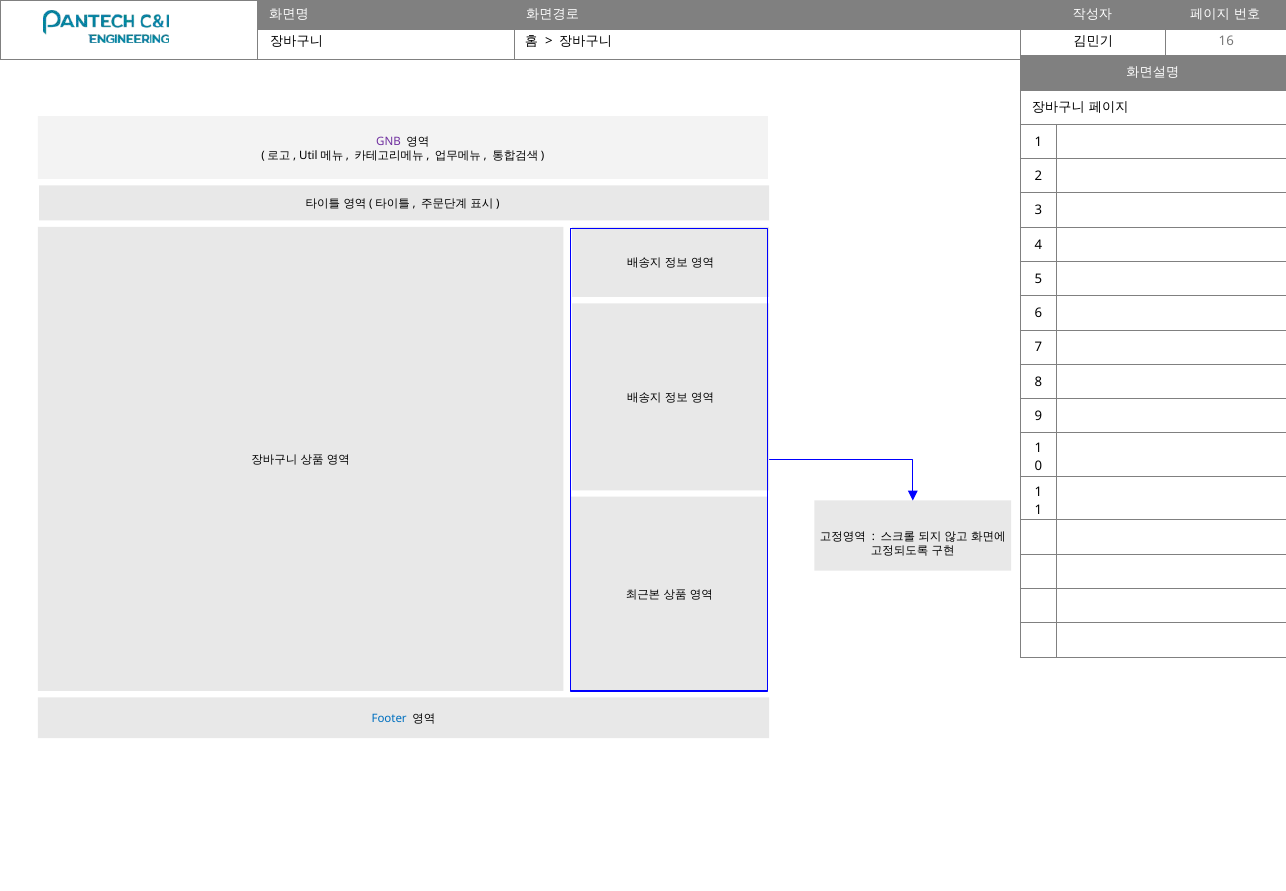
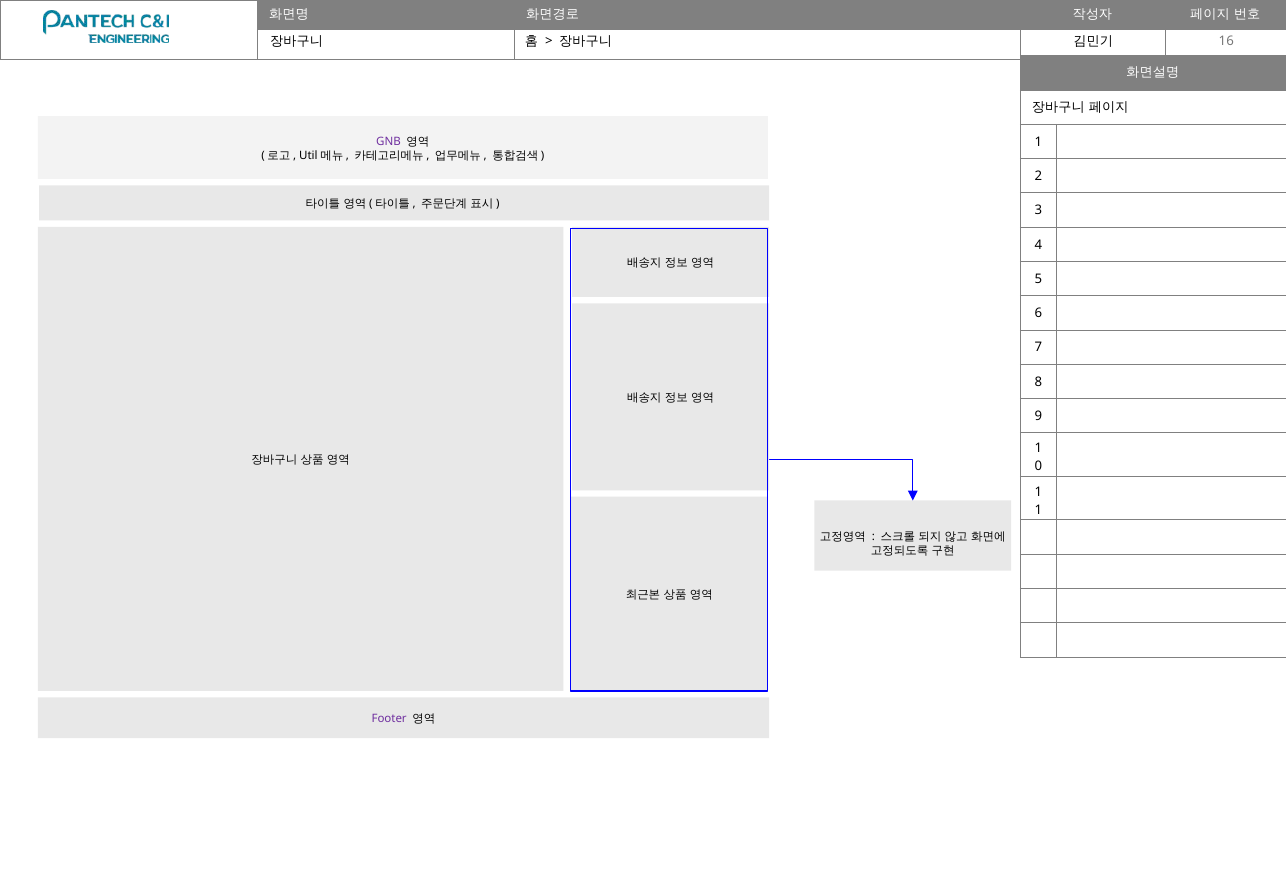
Footer colour: blue -> purple (389, 718)
